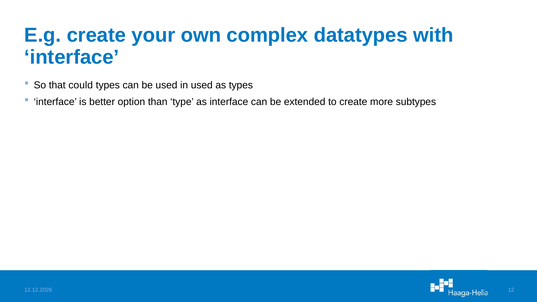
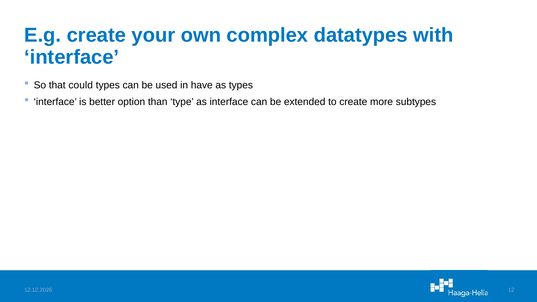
in used: used -> have (202, 85)
